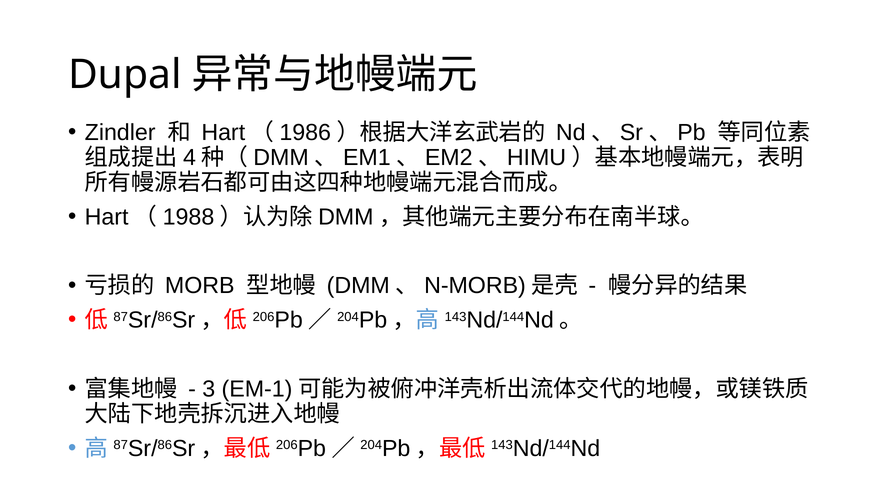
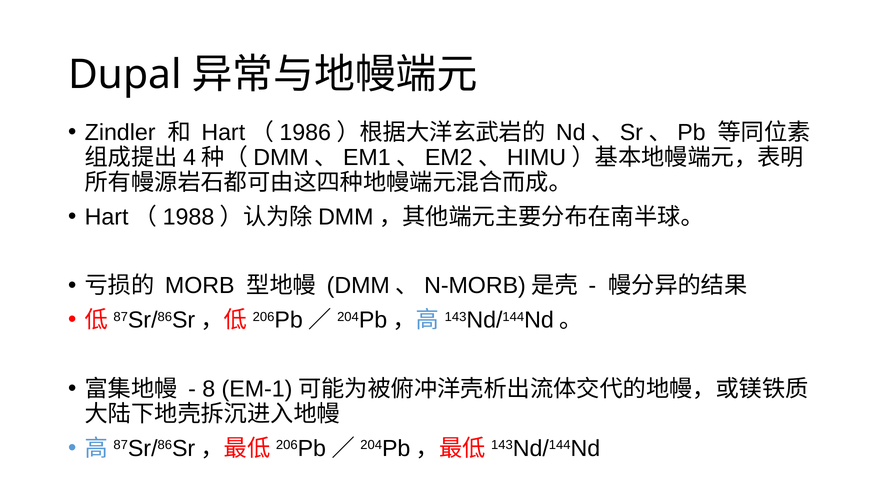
3: 3 -> 8 (209, 389)
